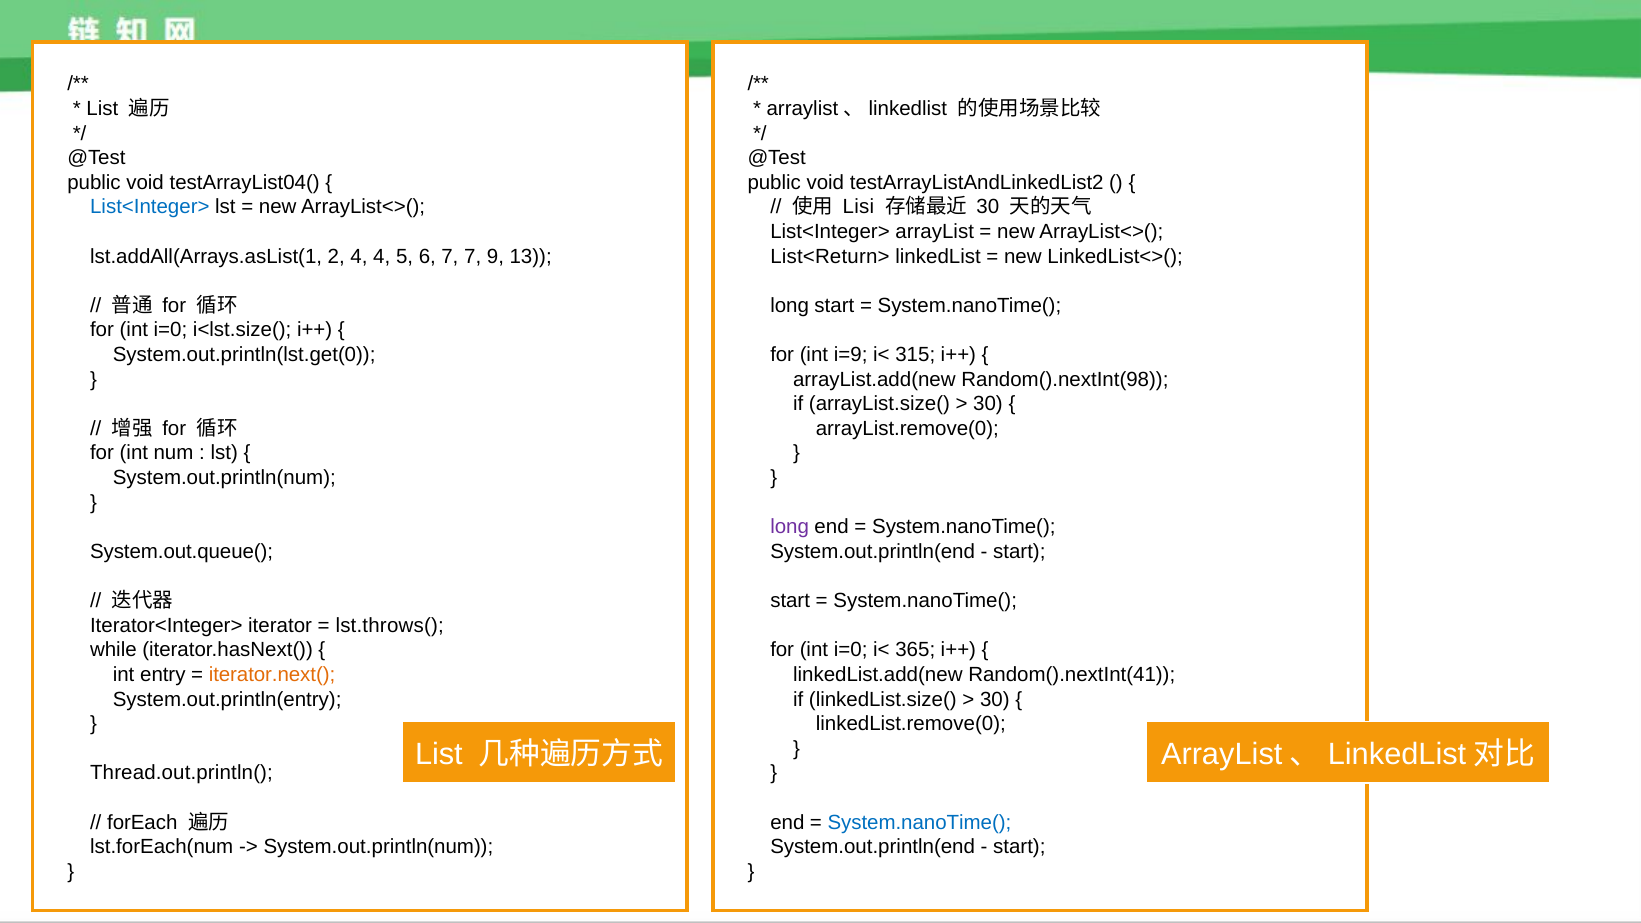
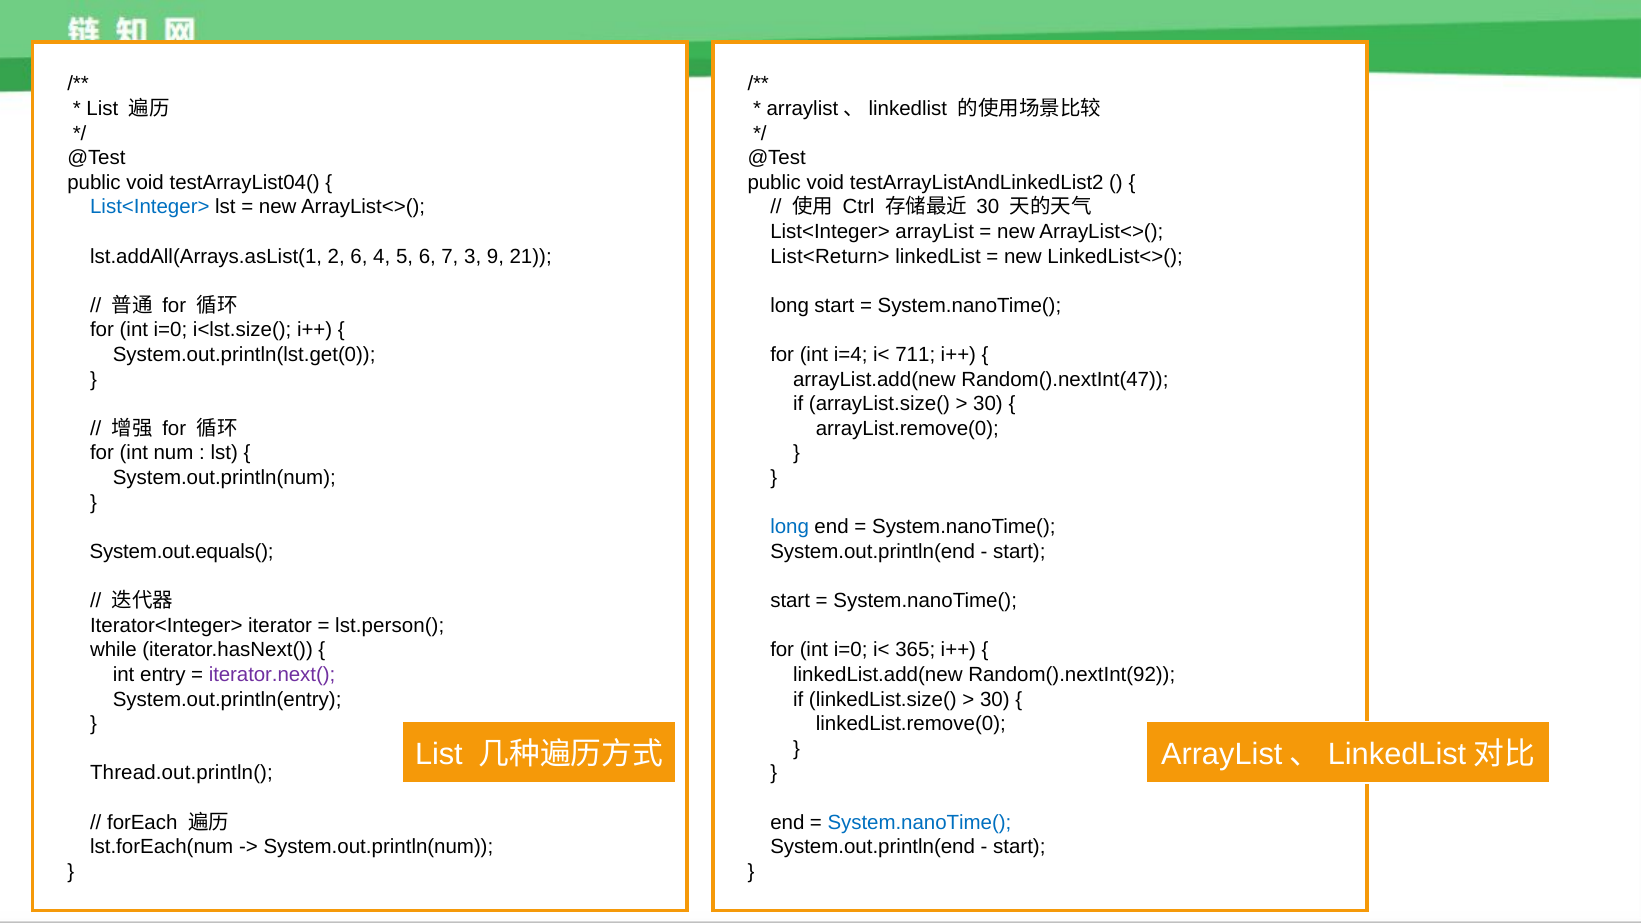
Lisi: Lisi -> Ctrl (858, 207)
2 4: 4 -> 6 (359, 256)
7 7: 7 -> 3 (473, 256)
13: 13 -> 21 (531, 256)
i=9: i=9 -> i=4 (851, 355)
315: 315 -> 711 (915, 355)
Random().nextInt(98: Random().nextInt(98 -> Random().nextInt(47 (1065, 379)
long colour: purple -> blue (790, 527)
System.out.queue(: System.out.queue( -> System.out.equals( (182, 552)
lst.throws(: lst.throws( -> lst.person( (390, 626)
iterator.next( colour: orange -> purple (272, 675)
Random().nextInt(41: Random().nextInt(41 -> Random().nextInt(92 (1072, 675)
